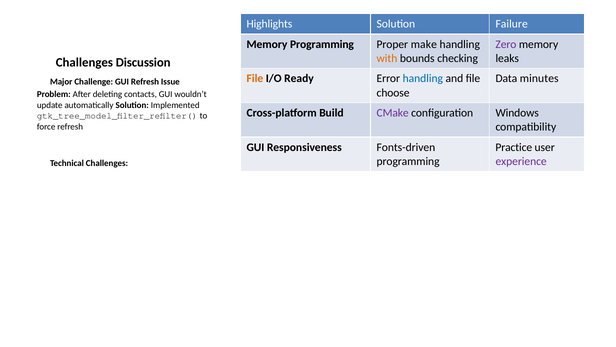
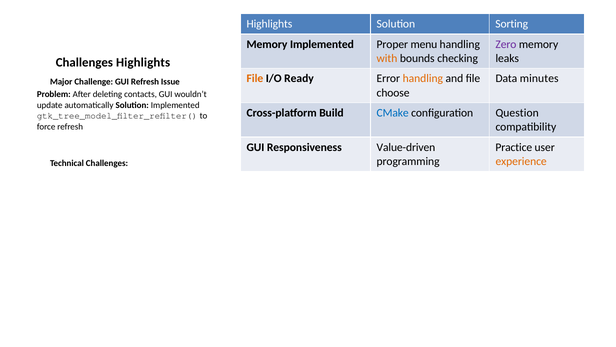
Failure: Failure -> Sorting (512, 24)
Memory Programming: Programming -> Implemented (322, 44)
make: make -> menu (424, 44)
Discussion: Discussion -> Highlights (143, 63)
handling colour: blue -> orange (423, 79)
CMake colour: purple -> blue (393, 113)
Windows: Windows -> Question (517, 113)
Fonts-driven: Fonts-driven -> Value-driven (406, 147)
experience colour: purple -> orange (521, 161)
